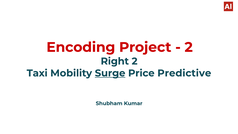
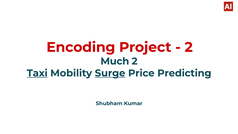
Right: Right -> Much (115, 61)
Taxi underline: none -> present (37, 73)
Predictive: Predictive -> Predicting (184, 73)
